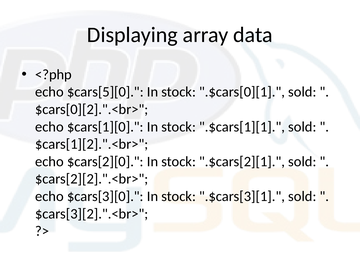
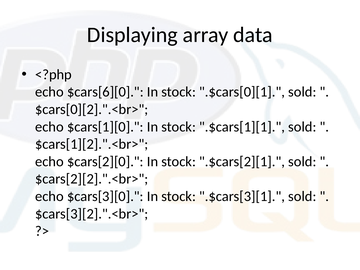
$cars[5][0: $cars[5][0 -> $cars[6][0 (105, 92)
